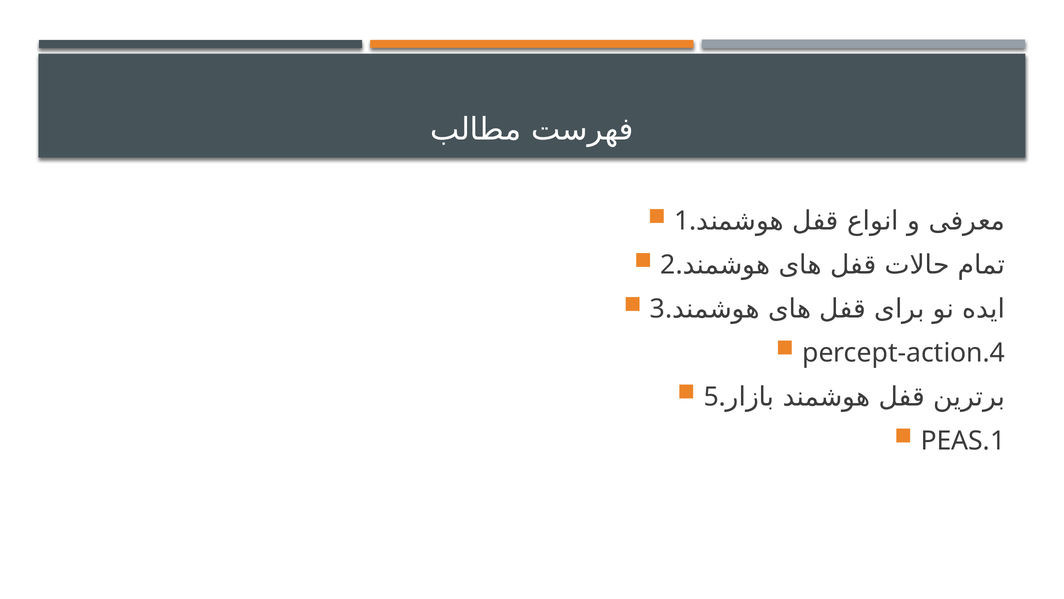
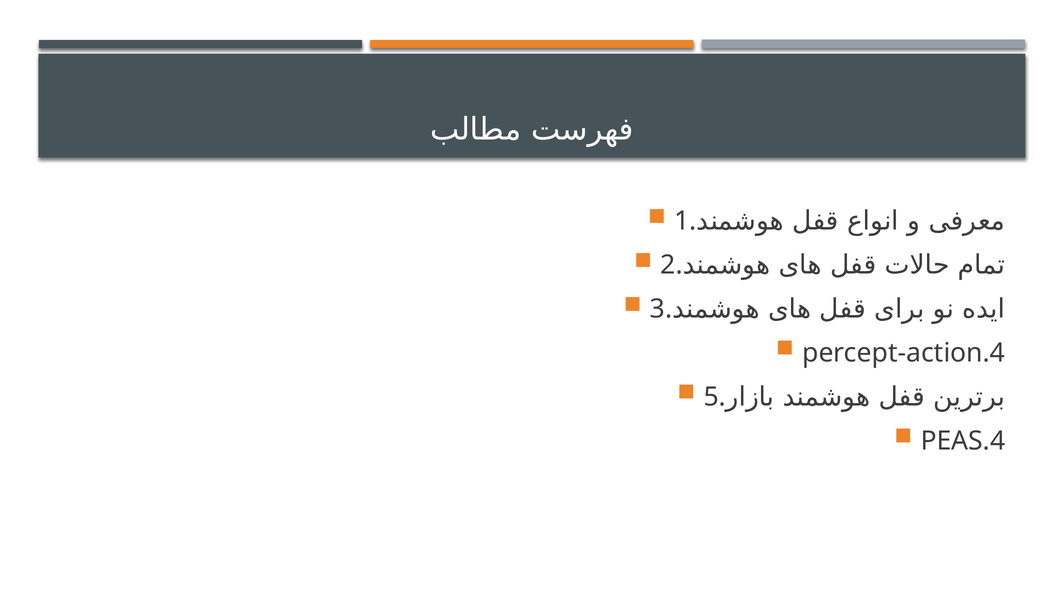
PEAS.1: PEAS.1 -> PEAS.4 (963, 440)
